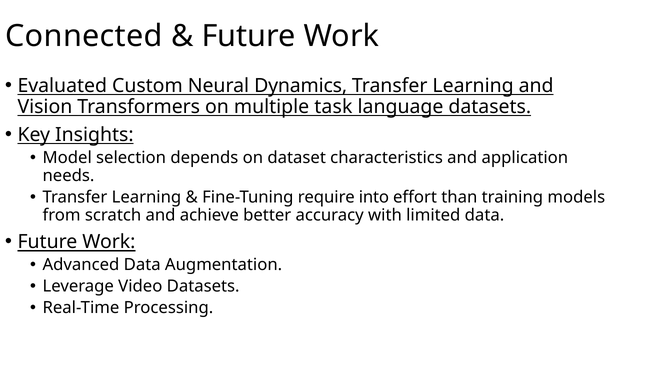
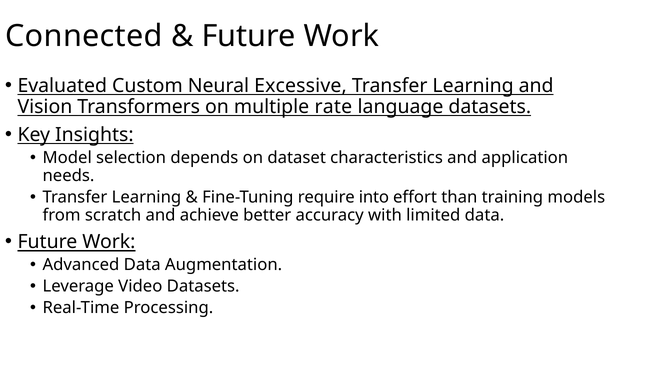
Dynamics: Dynamics -> Excessive (300, 86)
task: task -> rate (333, 107)
